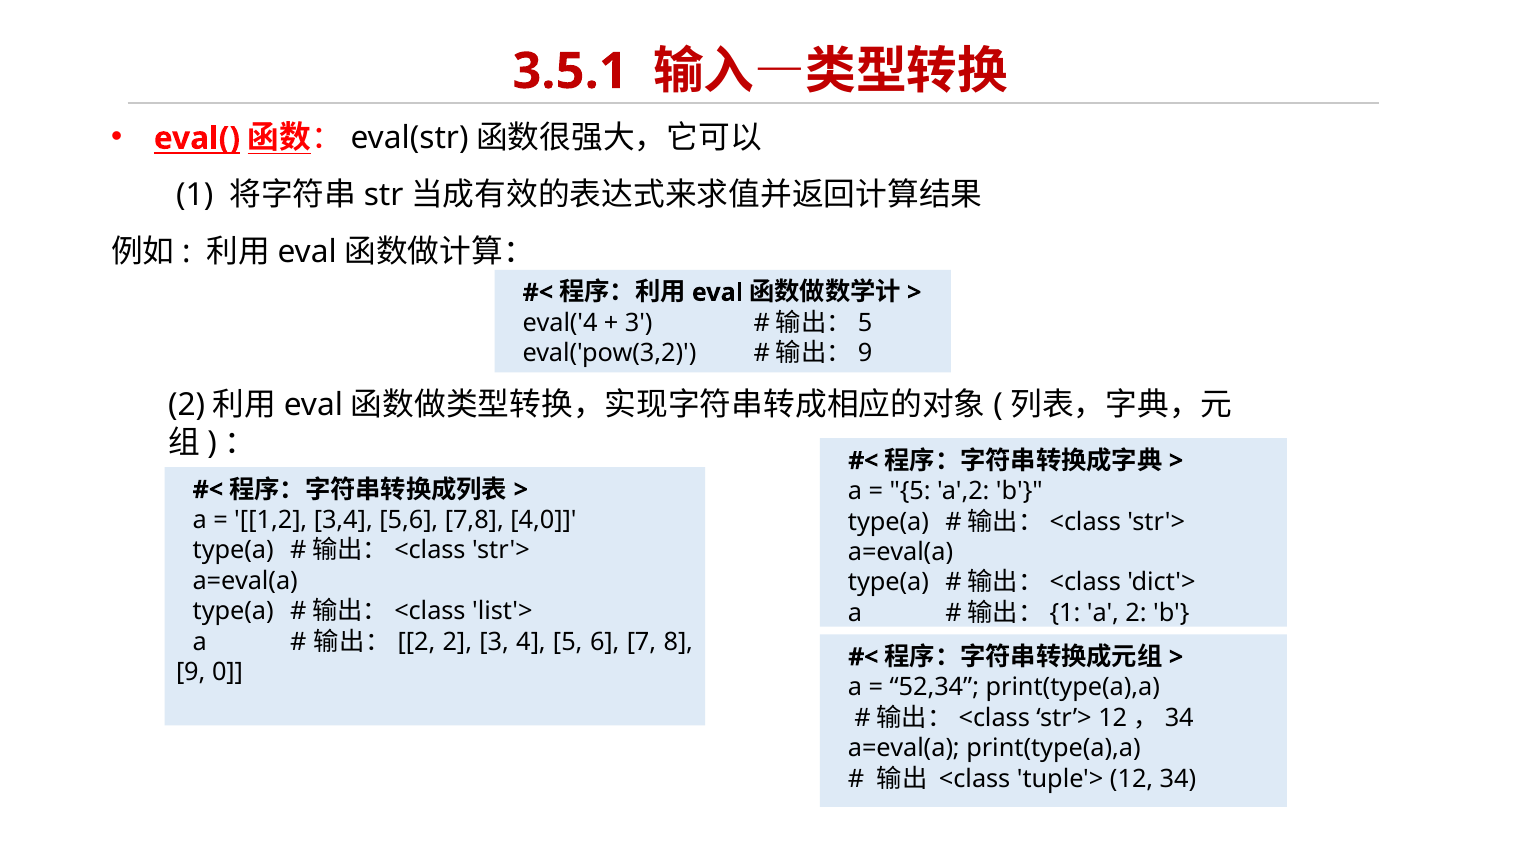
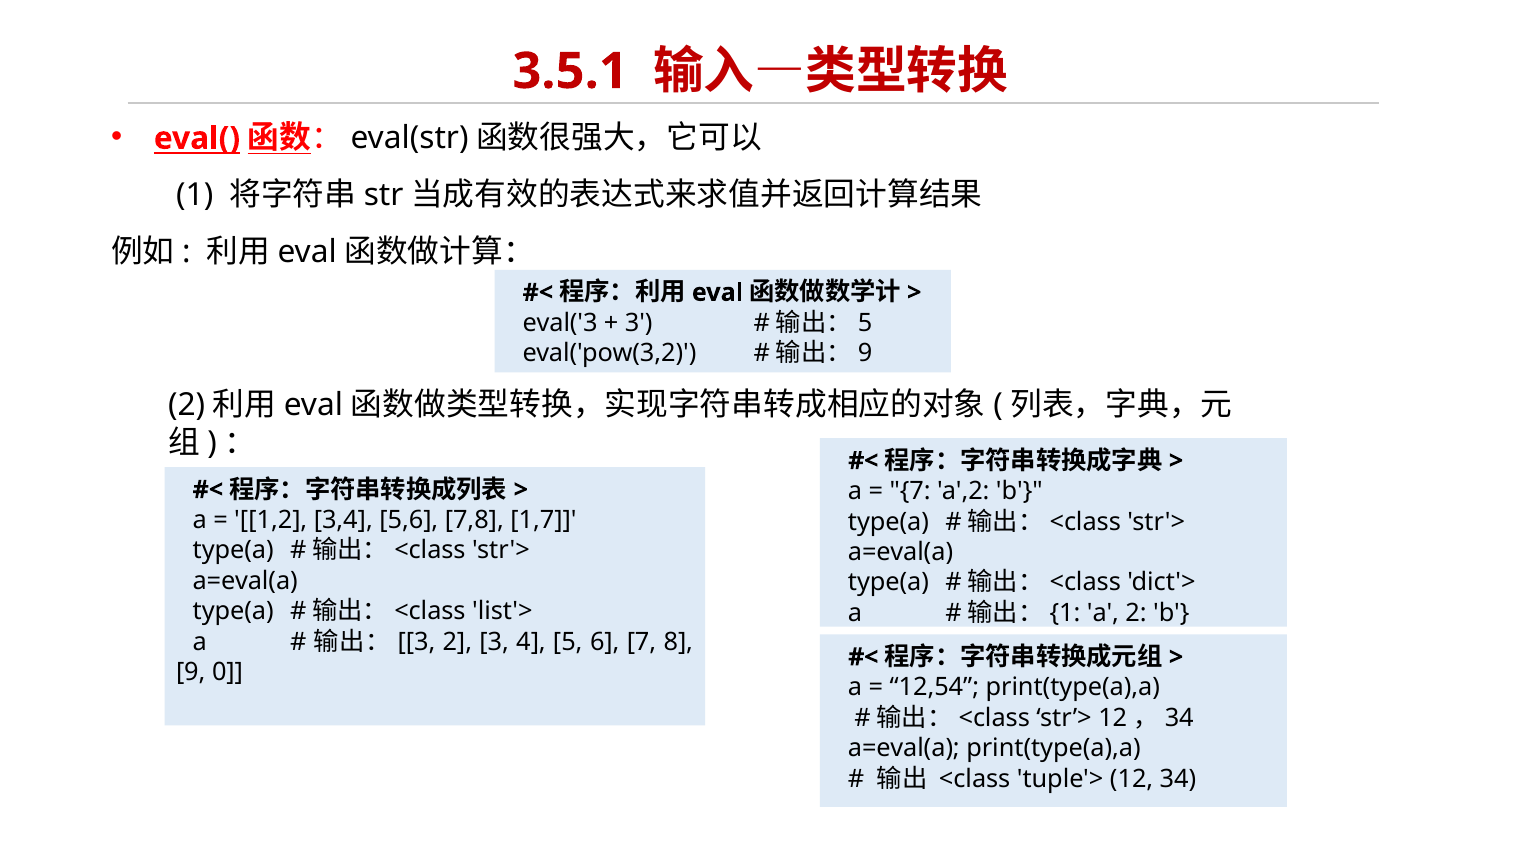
eval('4: eval('4 -> eval('3 (560, 323)
5: 5 -> 7 (910, 491)
4,0: 4,0 -> 1,7 (543, 520)
2: 2 -> 3 (416, 641)
52,34: 52,34 -> 12,54 (934, 687)
